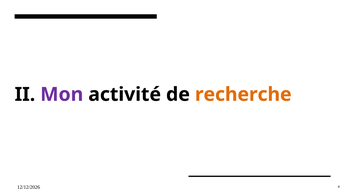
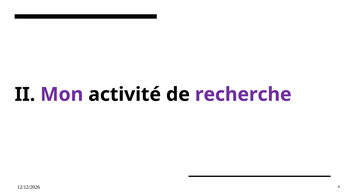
recherche colour: orange -> purple (243, 94)
